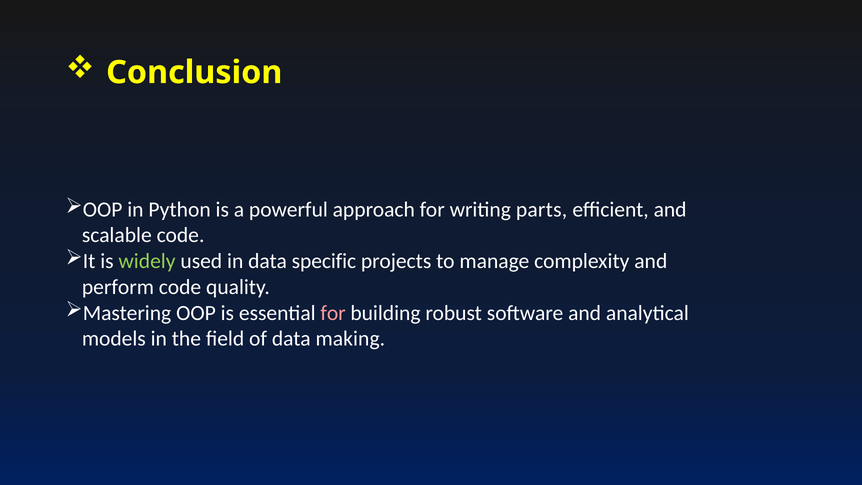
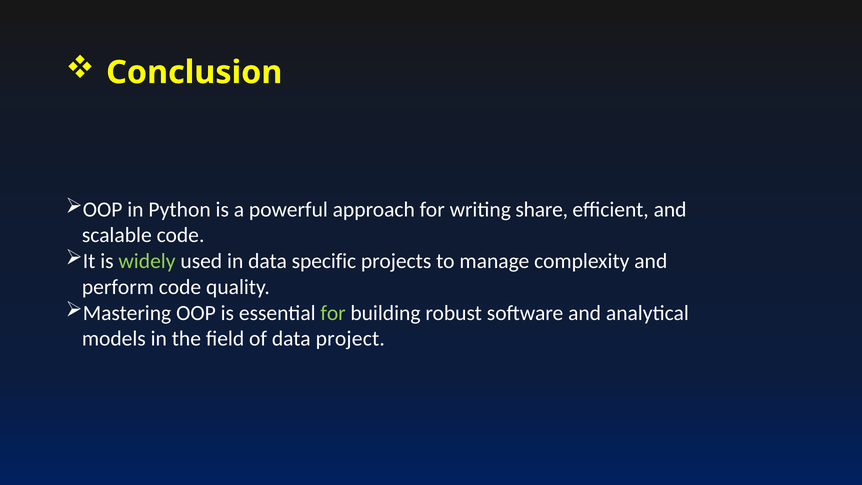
parts: parts -> share (542, 209)
for colour: pink -> light green (333, 313)
making: making -> project (350, 339)
